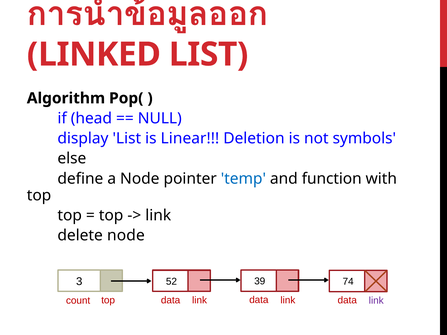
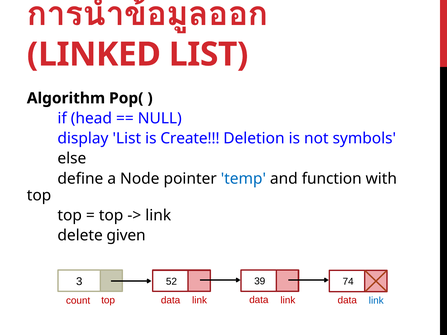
Linear: Linear -> Create (190, 138)
delete node: node -> given (126, 236)
link colour: purple -> blue (376, 301)
